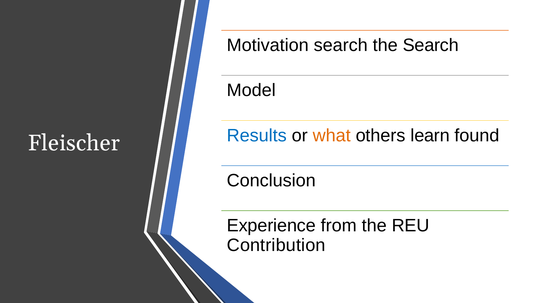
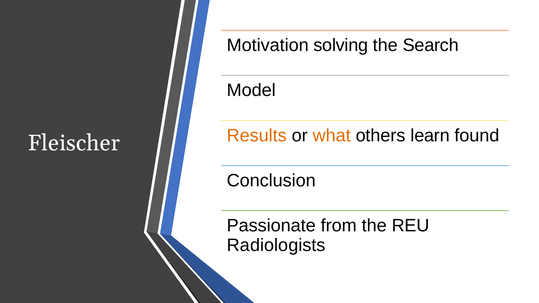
Motivation search: search -> solving (341, 45)
Results colour: blue -> orange (257, 136)
Experience: Experience -> Passionate (271, 226)
Contribution: Contribution -> Radiologists (276, 245)
